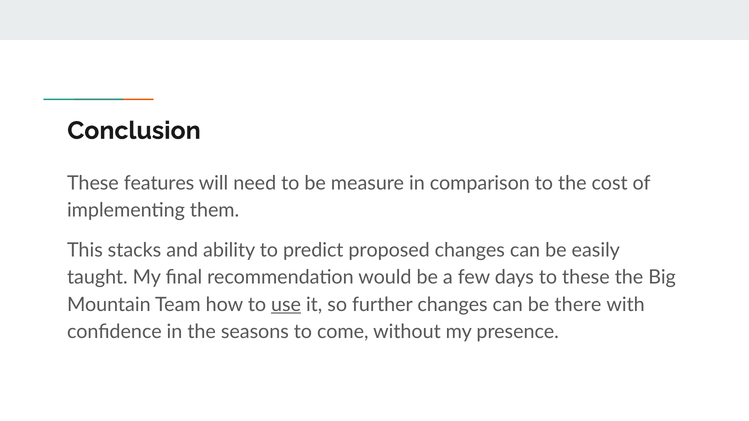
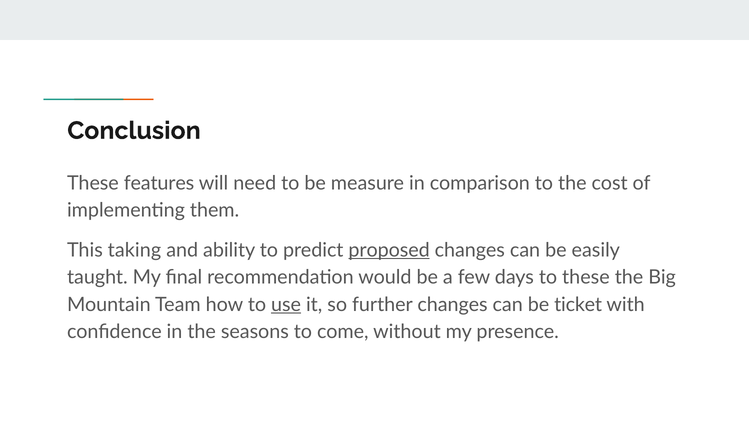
stacks: stacks -> taking (134, 250)
proposed underline: none -> present (389, 250)
there: there -> ticket (578, 305)
